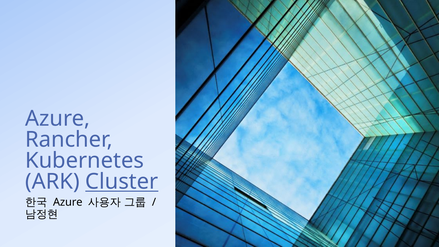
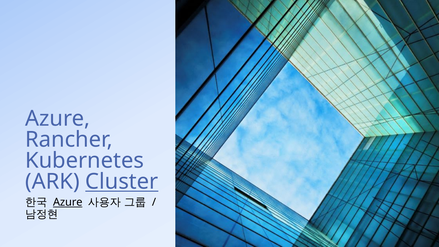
Azure underline: none -> present (68, 202)
